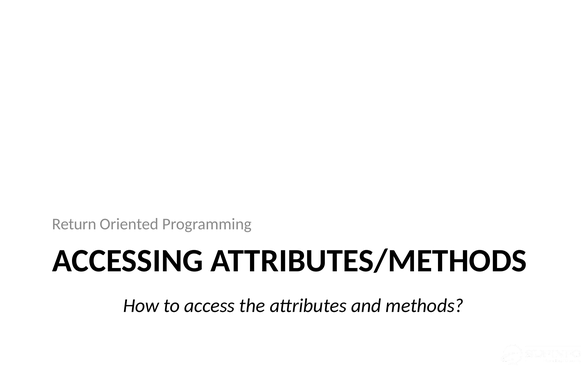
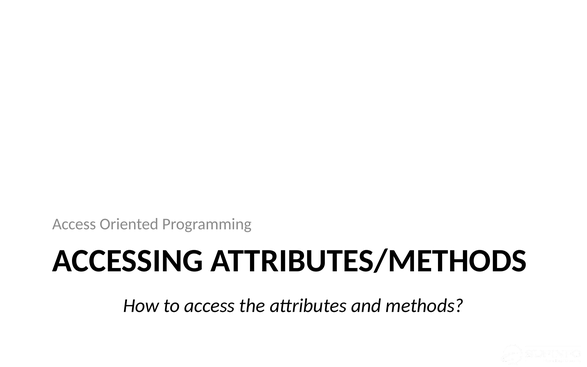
Return: Return -> Access (74, 224)
